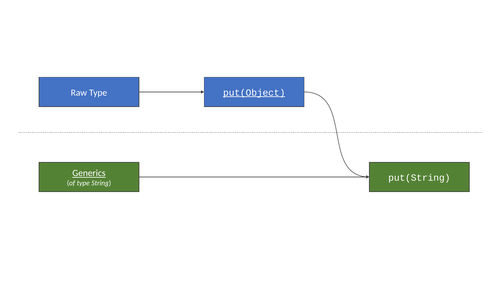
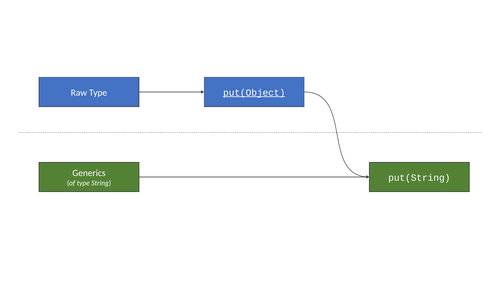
Generics underline: present -> none (89, 173)
